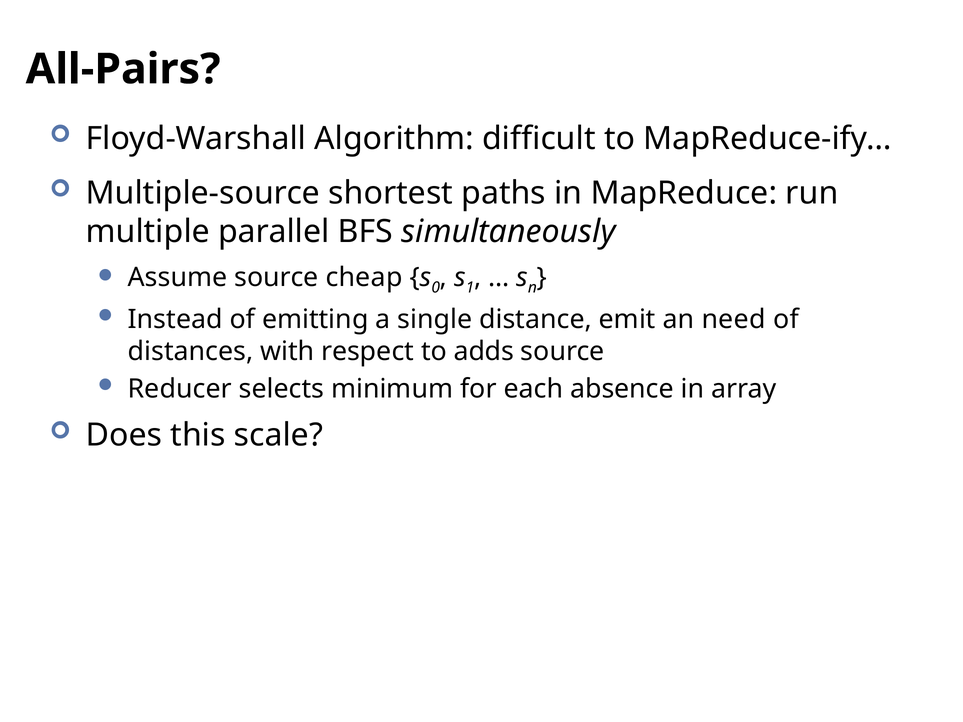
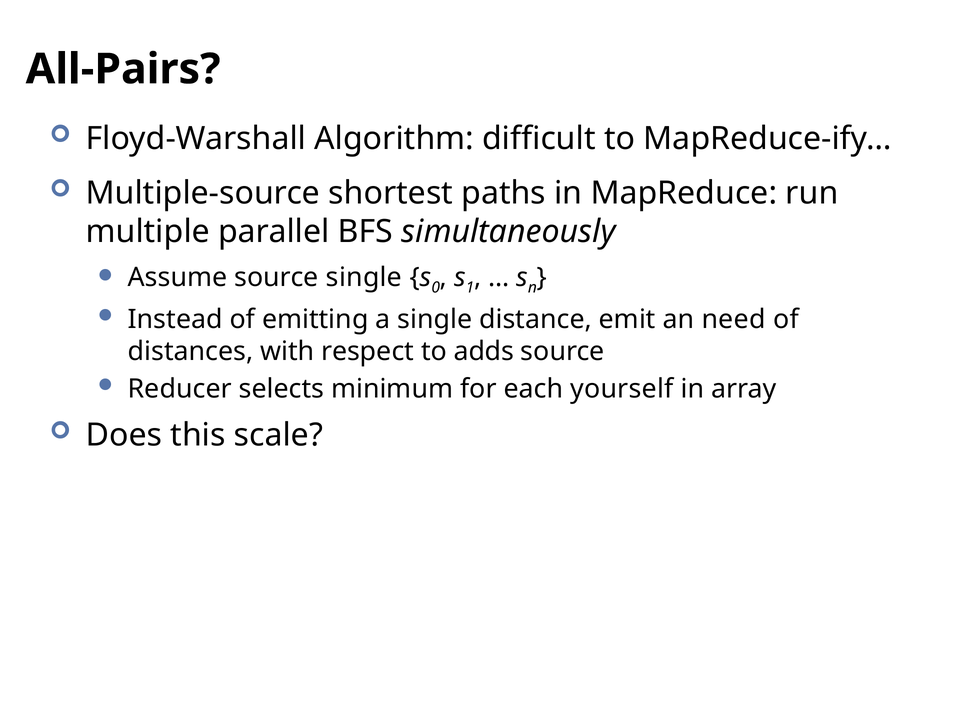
source cheap: cheap -> single (364, 277)
absence: absence -> yourself (622, 389)
